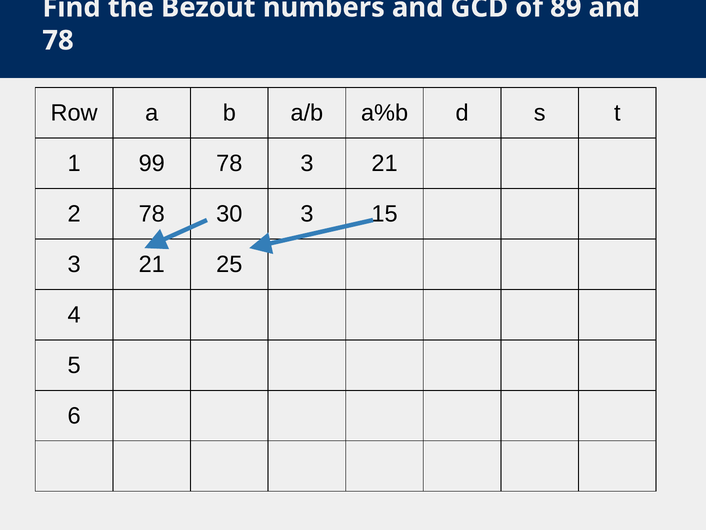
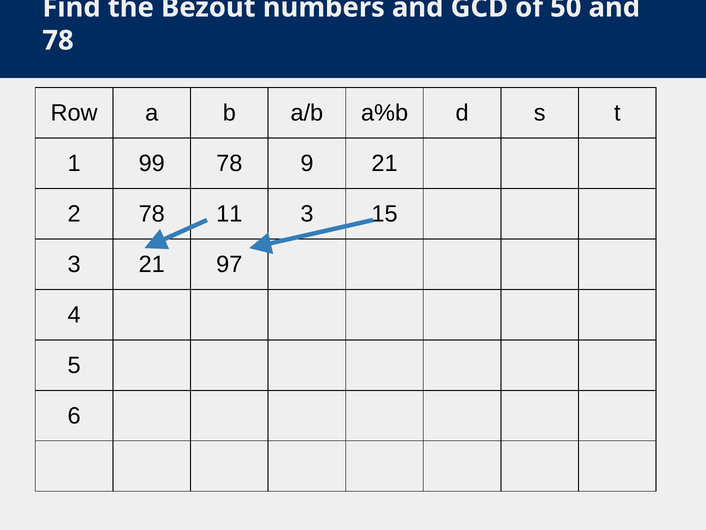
89: 89 -> 50 (566, 8)
78 3: 3 -> 9 (307, 163)
30: 30 -> 11 (229, 214)
25: 25 -> 97 (229, 264)
